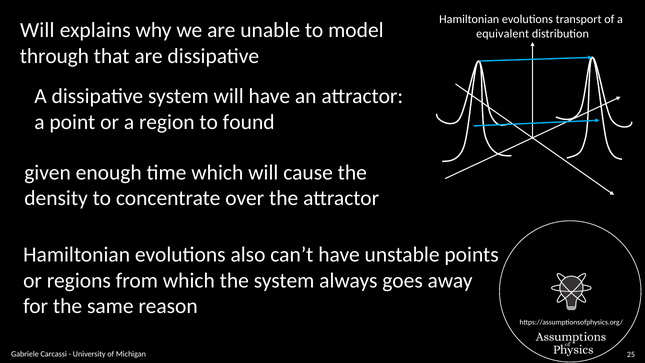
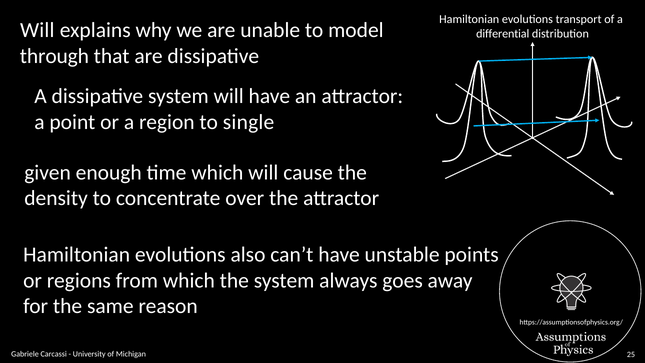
equivalent: equivalent -> differential (503, 34)
found: found -> single (249, 122)
